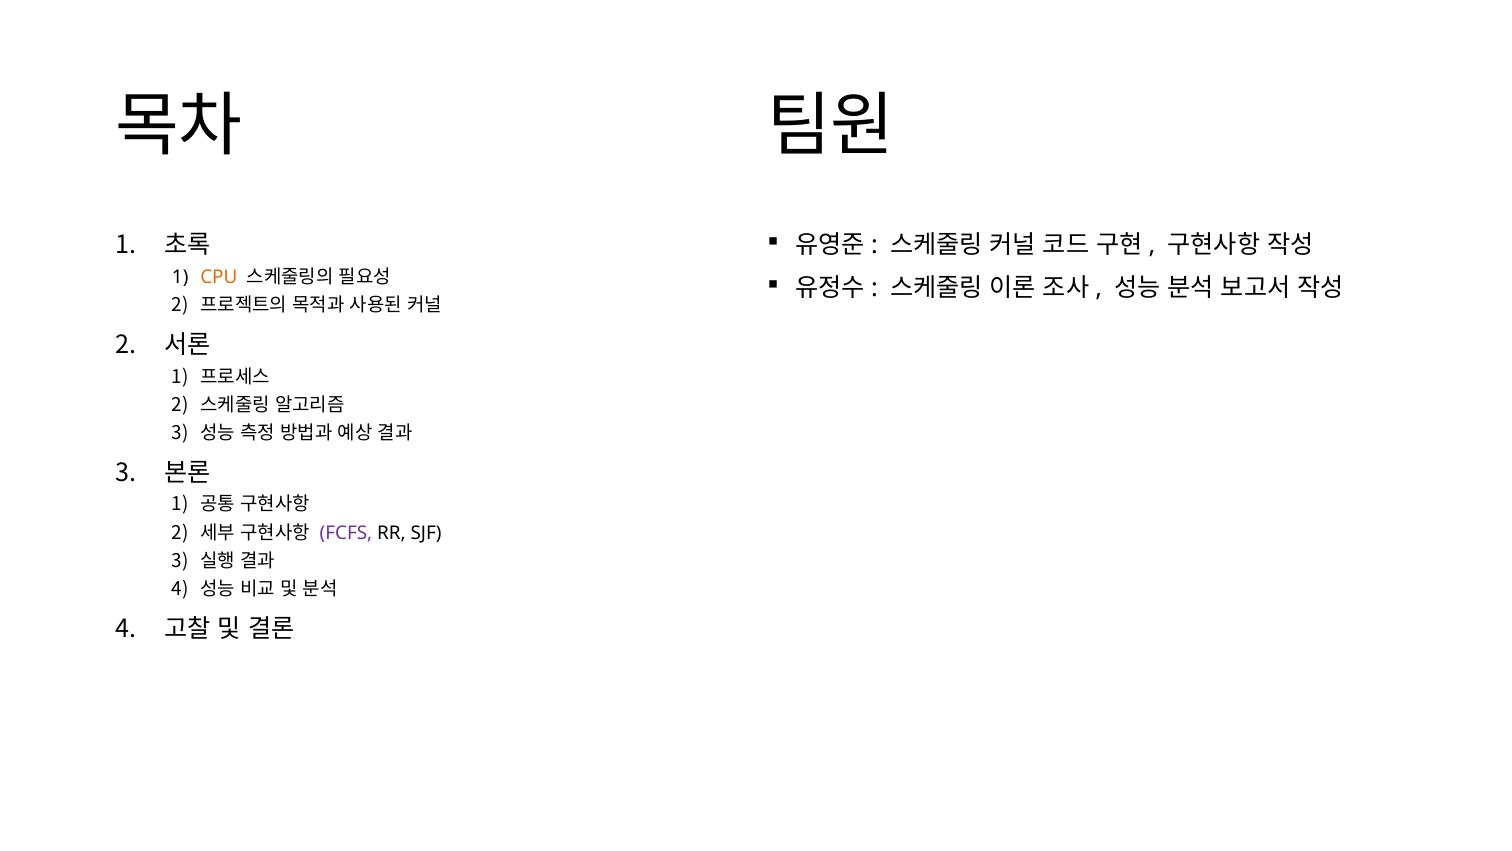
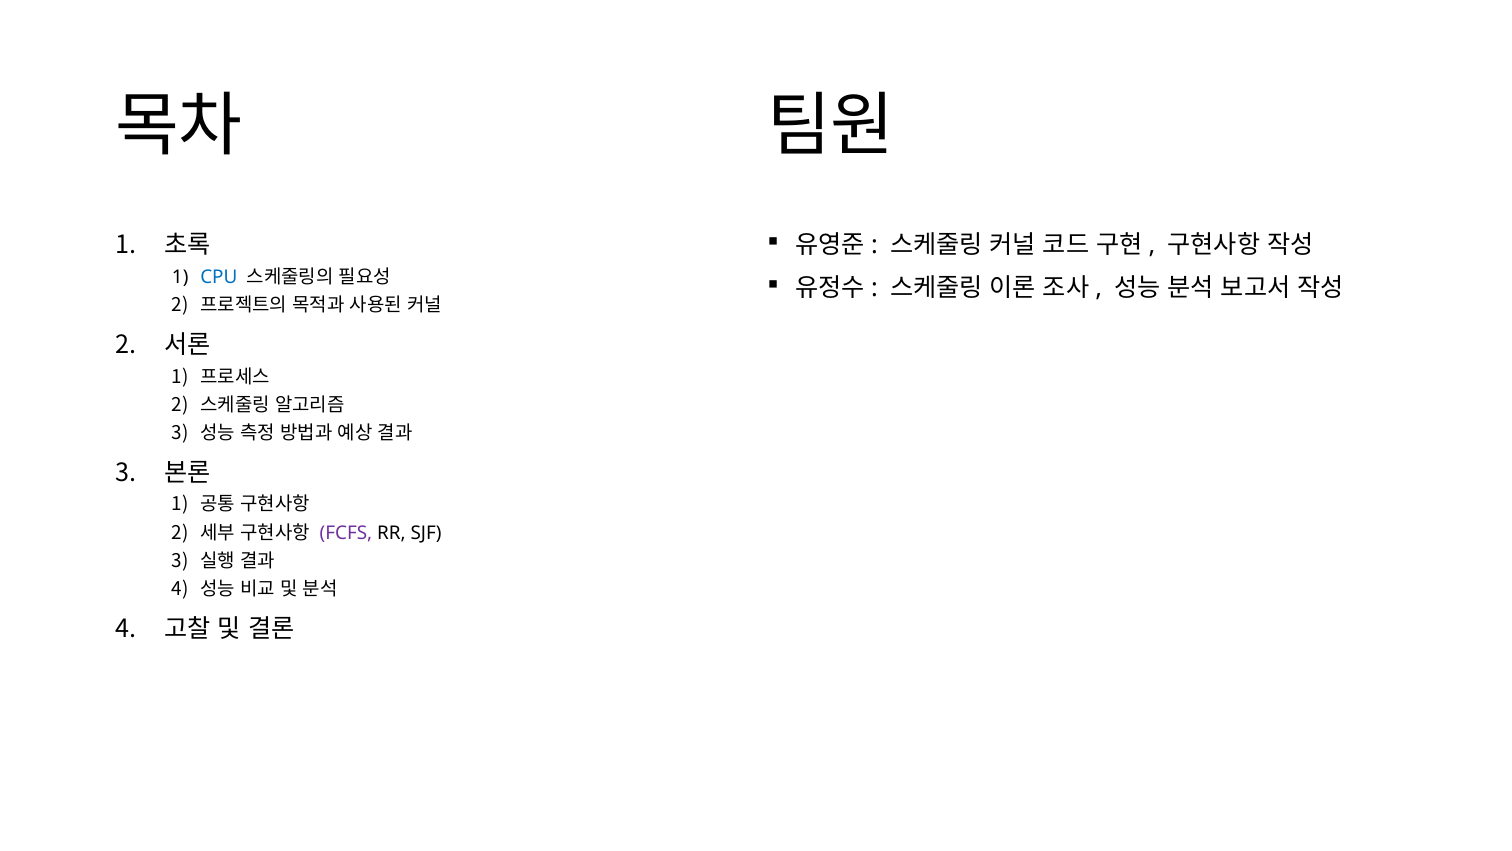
CPU colour: orange -> blue (219, 277)
